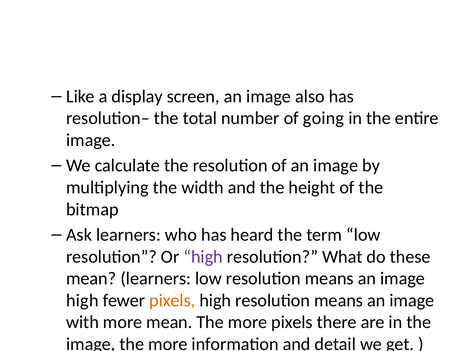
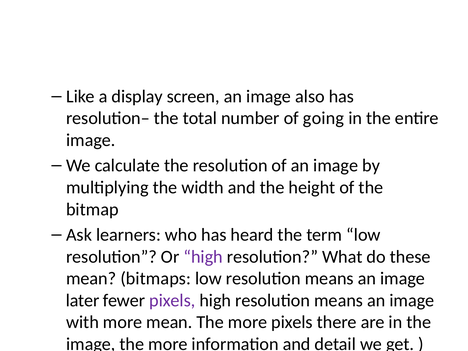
mean learners: learners -> bitmaps (156, 279)
high: high -> later (83, 300)
pixels colour: orange -> purple (172, 300)
